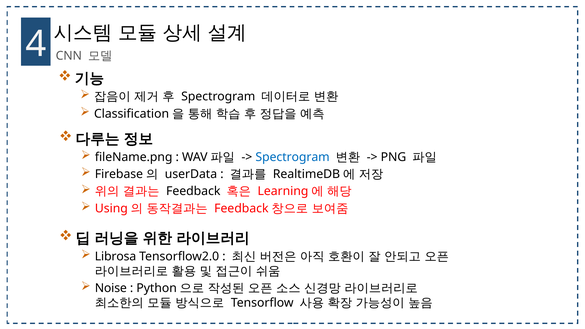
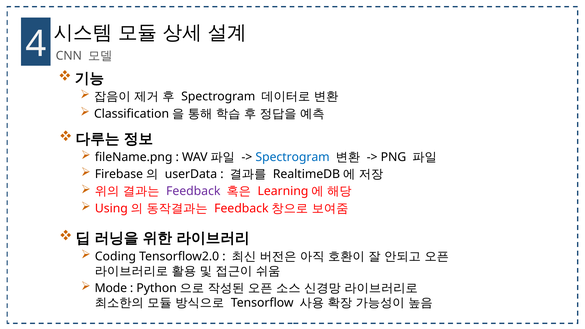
Feedback colour: black -> purple (193, 191)
Librosa: Librosa -> Coding (115, 256)
Noise: Noise -> Mode (111, 288)
